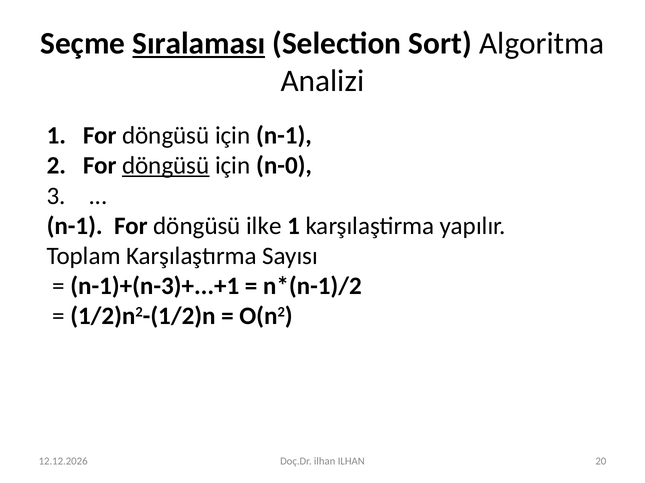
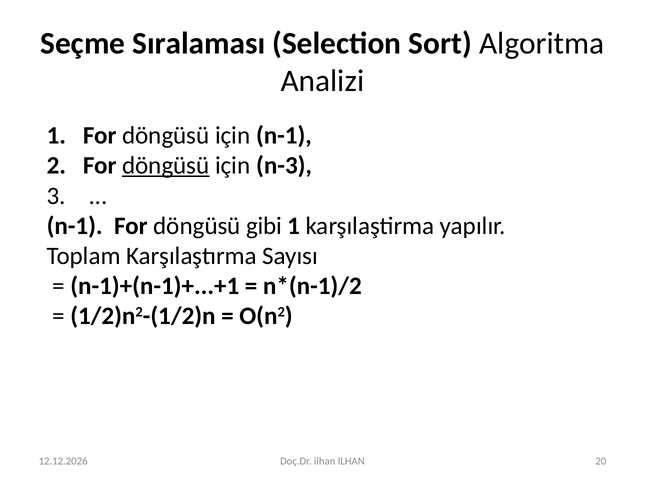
Sıralaması underline: present -> none (199, 44)
n-0: n-0 -> n-3 (284, 166)
ilke: ilke -> gibi (264, 226)
n-1)+(n-3)+...+1: n-1)+(n-3)+...+1 -> n-1)+(n-1)+...+1 (155, 286)
